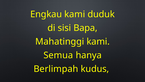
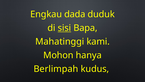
Engkau kami: kami -> dada (75, 14)
sisi underline: none -> present (64, 28)
Semua: Semua -> Mohon (58, 55)
